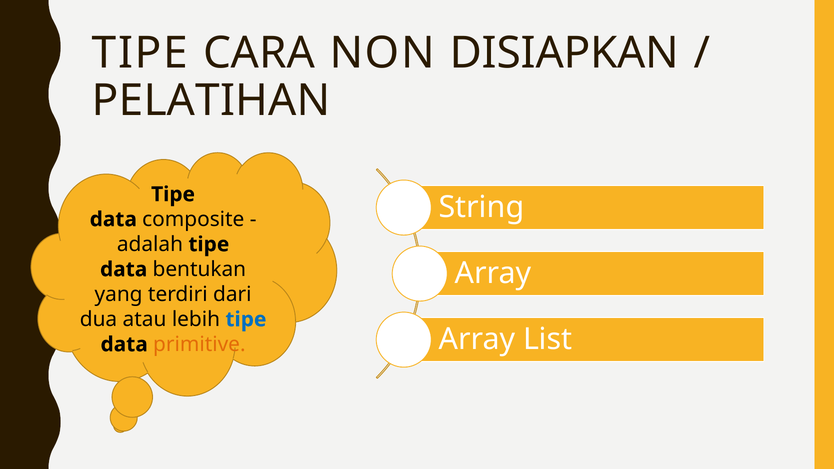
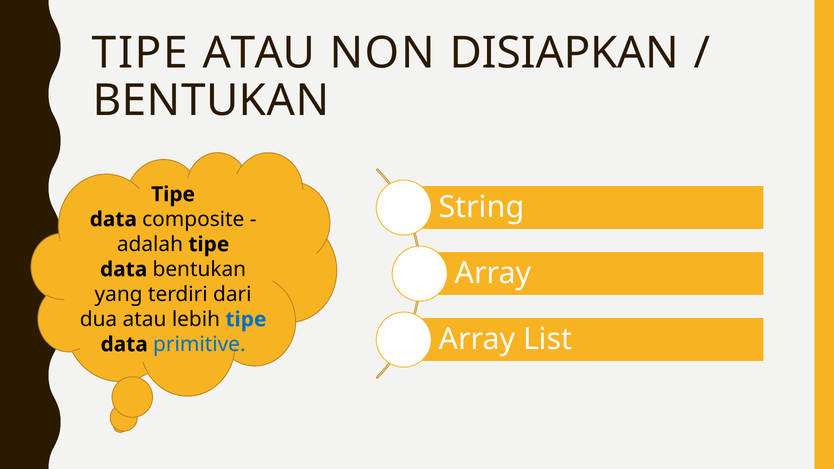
TIPE CARA: CARA -> ATAU (259, 53)
PELATIHAN: PELATIHAN -> BENTUKAN (211, 101)
primitive colour: orange -> blue (199, 345)
